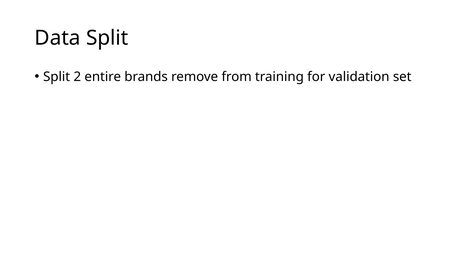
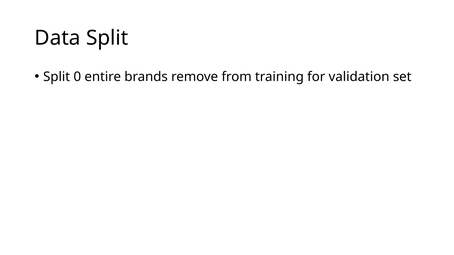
2: 2 -> 0 (77, 77)
